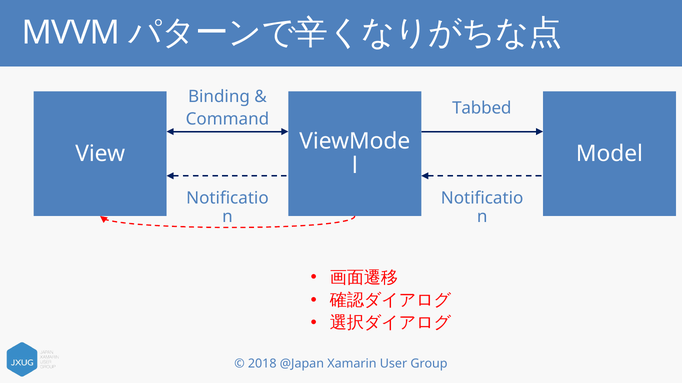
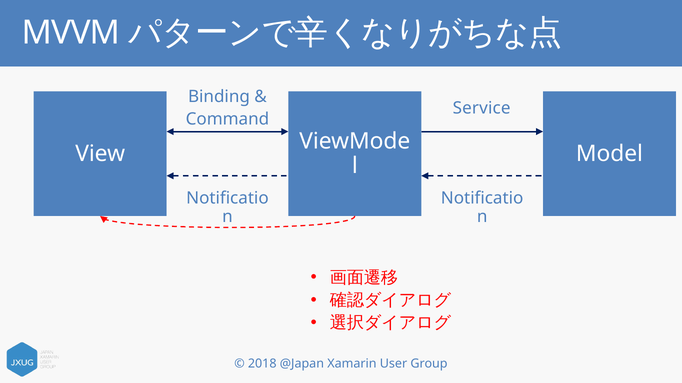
Tabbed: Tabbed -> Service (482, 108)
